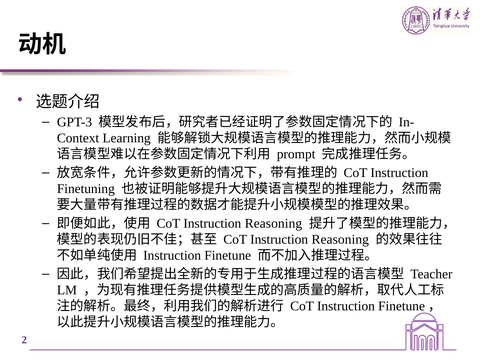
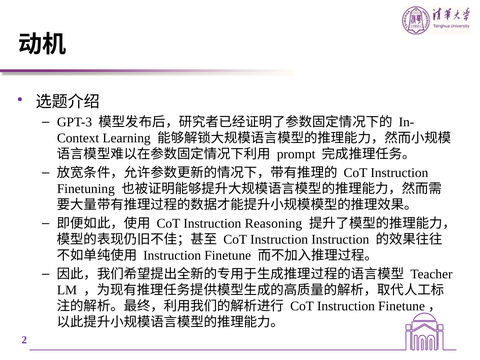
Reasoning: Reasoning -> Instruction (340, 239)
